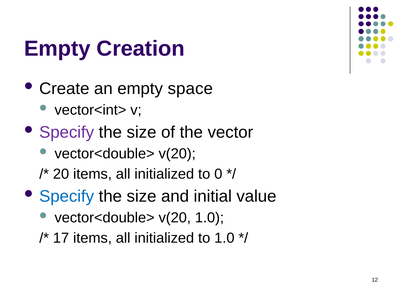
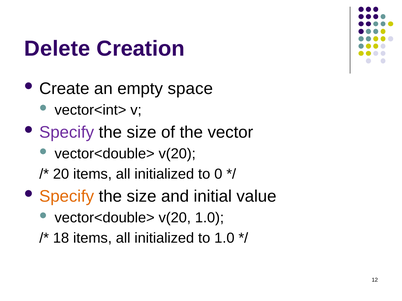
Empty: Empty -> Delete (57, 49)
Specify colour: blue -> orange (67, 197)
17: 17 -> 18 (61, 238)
